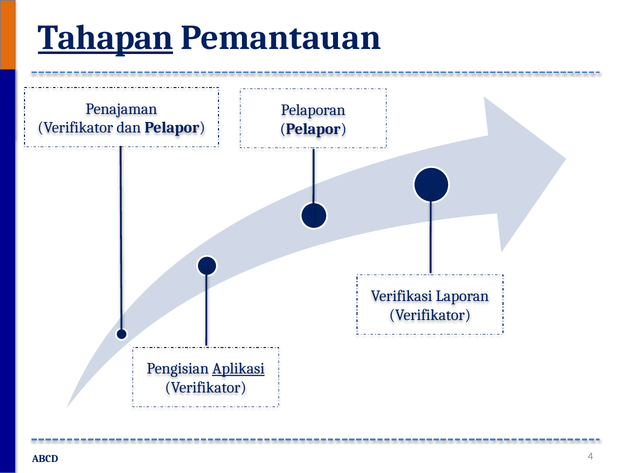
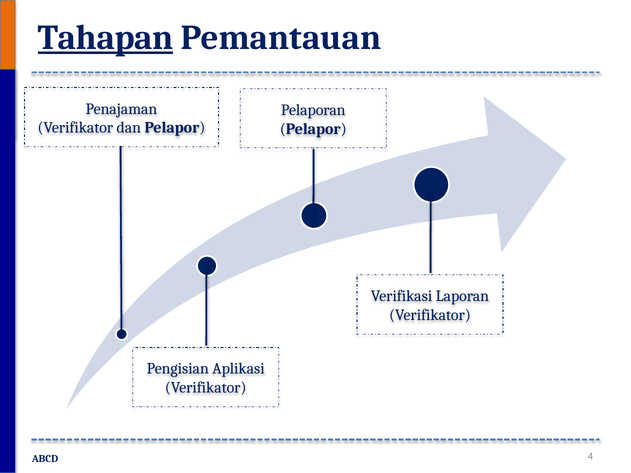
Aplikasi underline: present -> none (238, 369)
